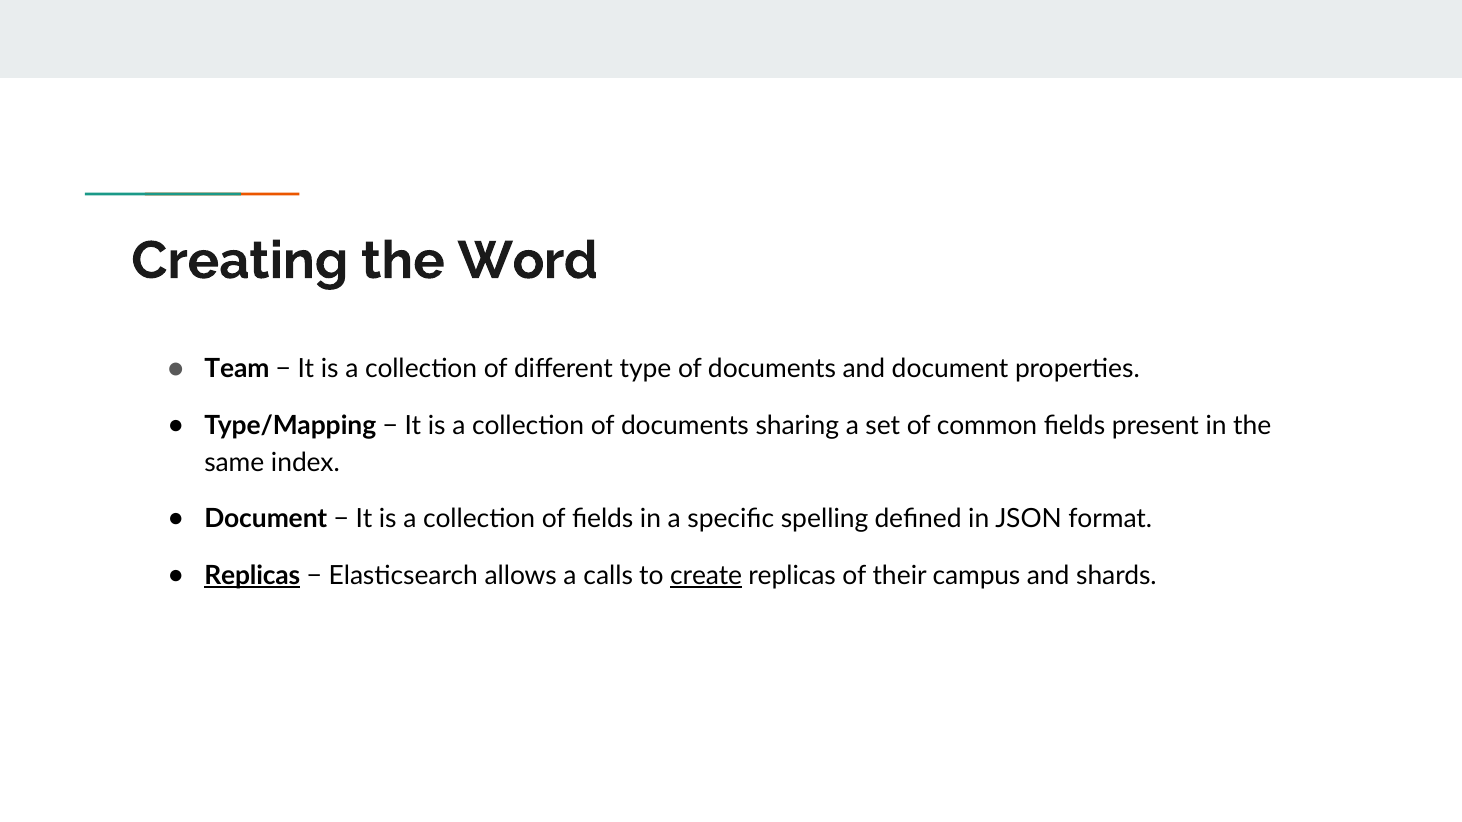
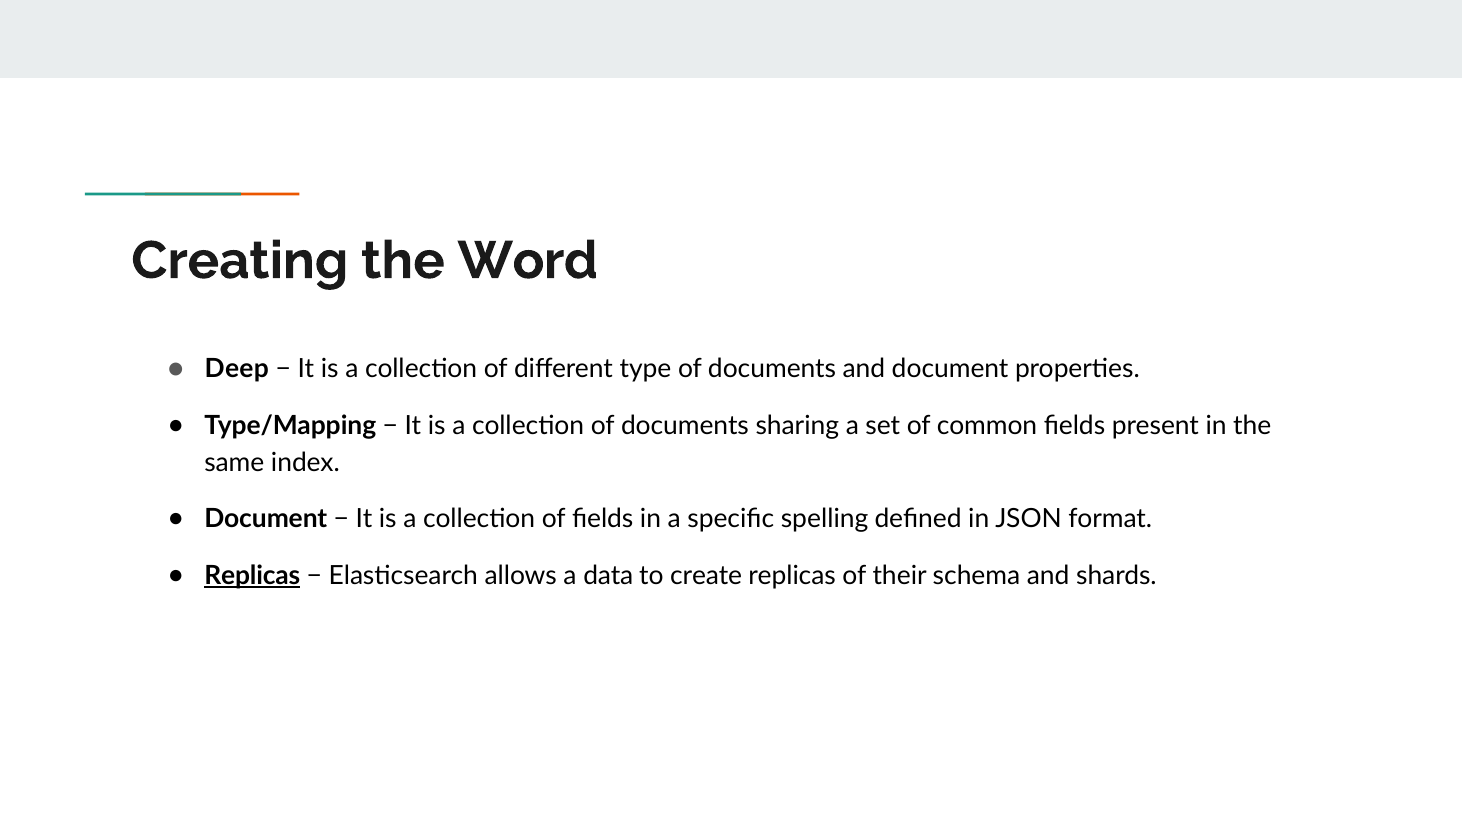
Team: Team -> Deep (237, 369)
calls: calls -> data (608, 576)
create underline: present -> none (706, 576)
campus: campus -> schema (977, 576)
